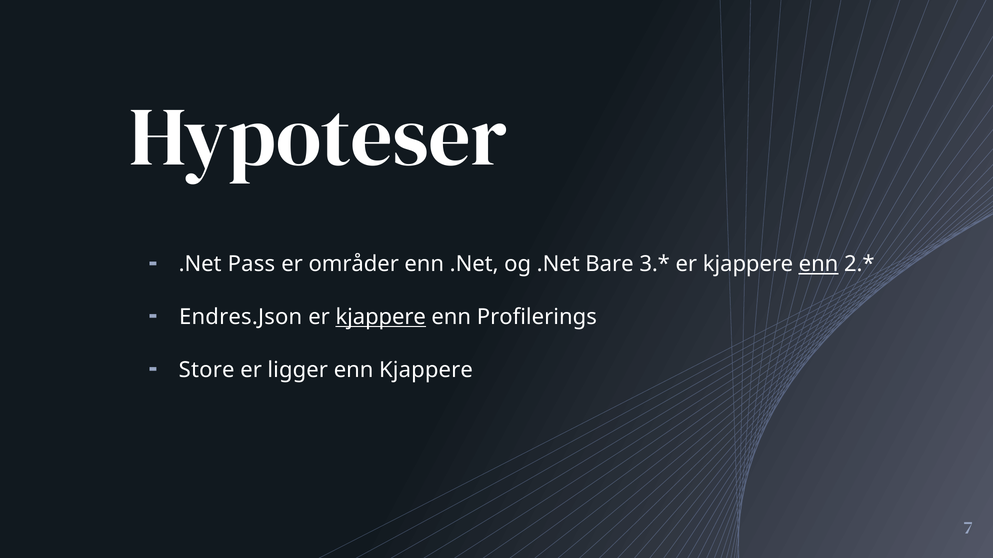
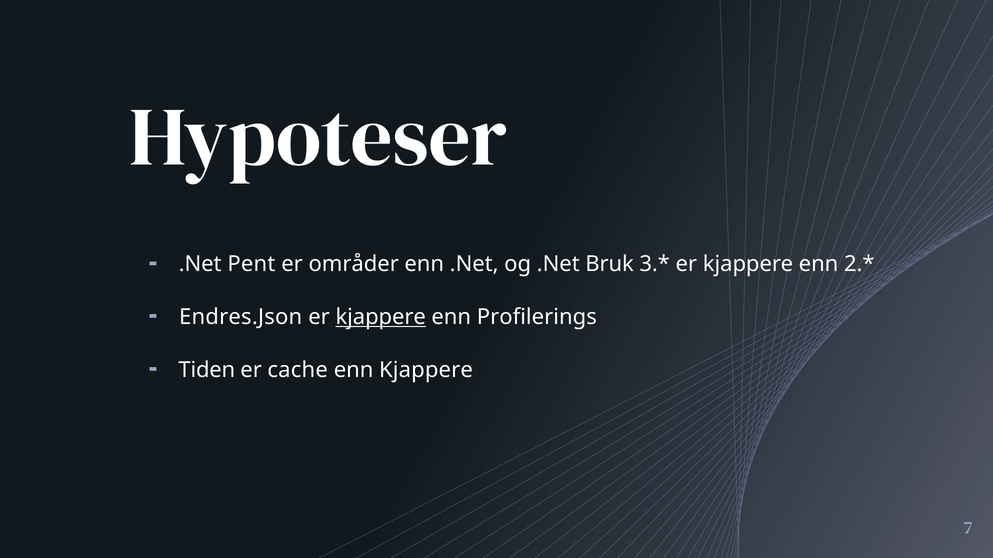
Pass: Pass -> Pent (251, 264)
Bare: Bare -> Bruk (610, 264)
enn underline: present -> none (819, 264)
Store: Store -> Tiden (207, 370)
ligger: ligger -> cache (298, 370)
